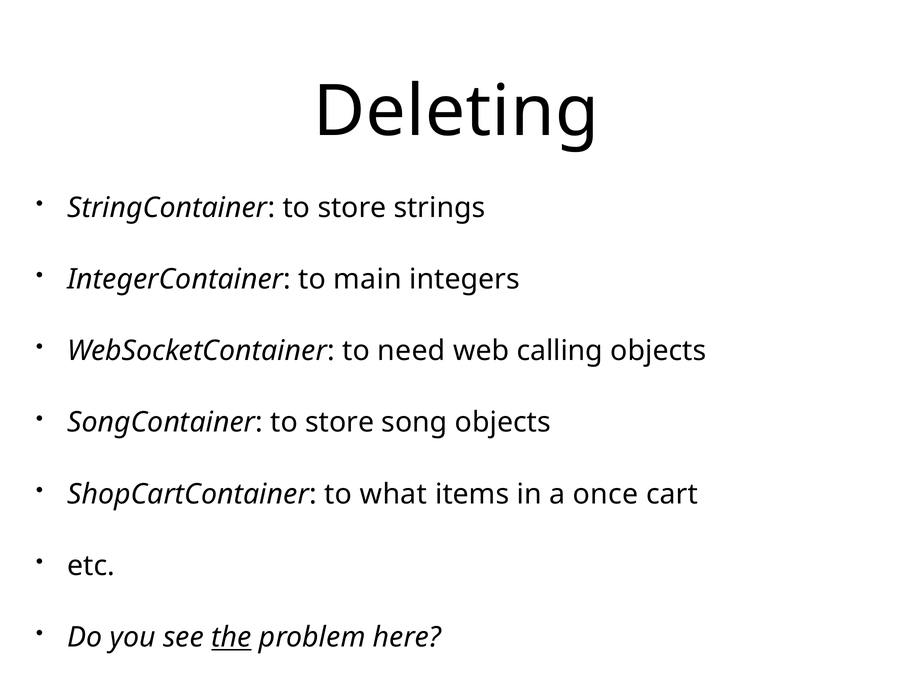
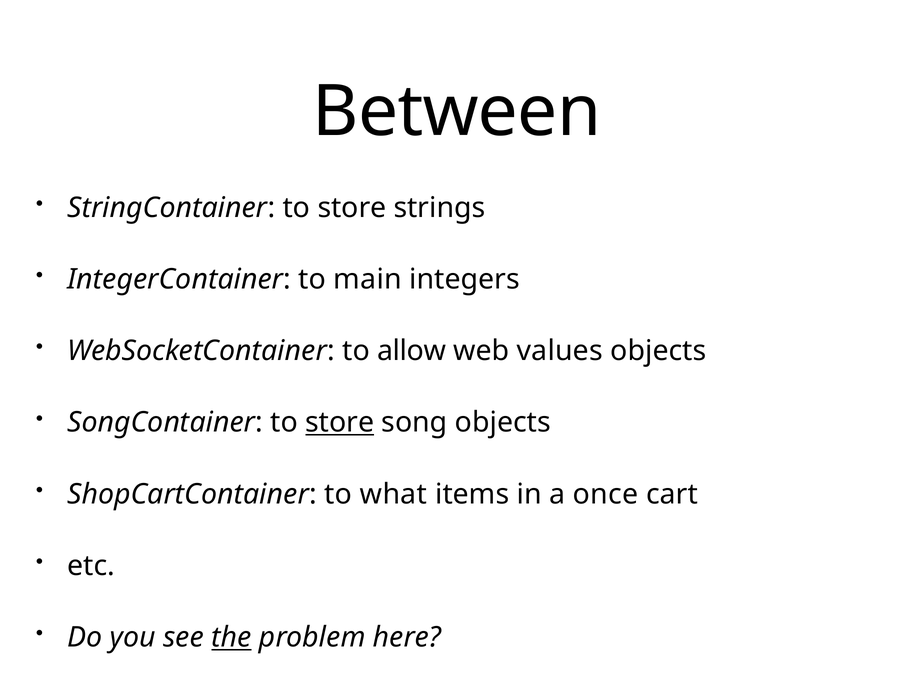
Deleting: Deleting -> Between (457, 112)
need: need -> allow (412, 351)
calling: calling -> values (560, 351)
store underline: none -> present (340, 423)
